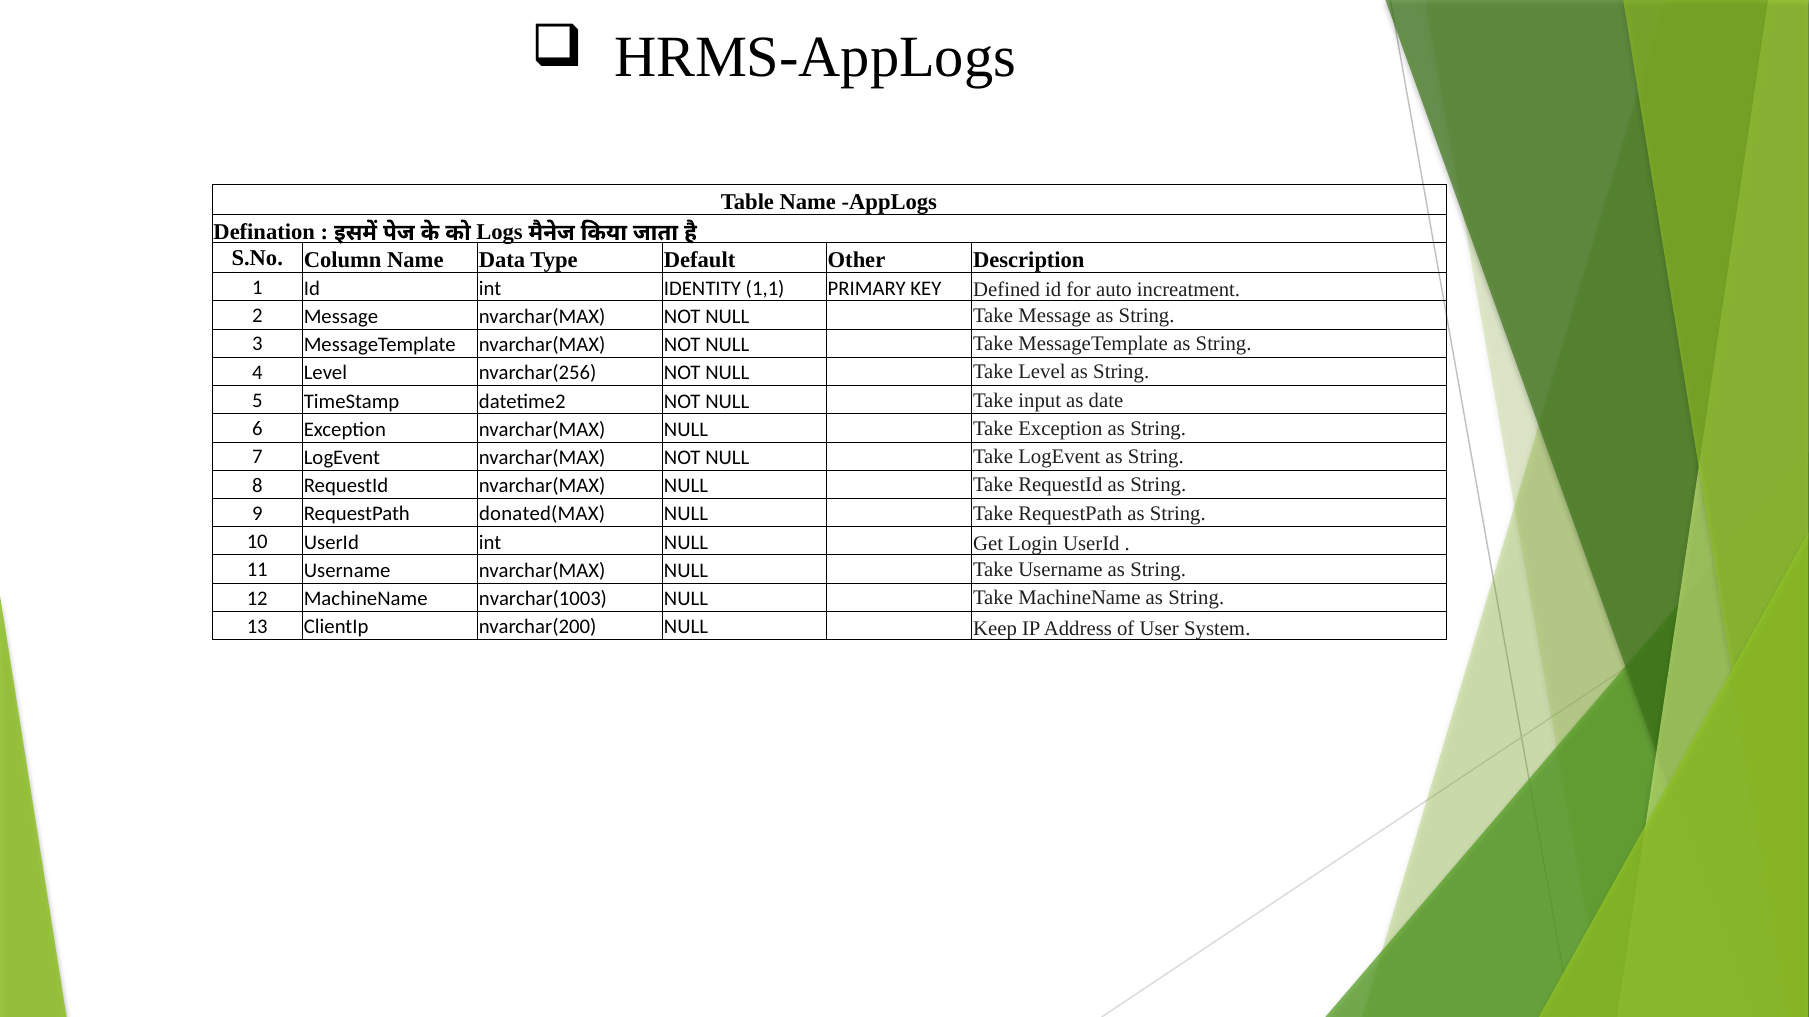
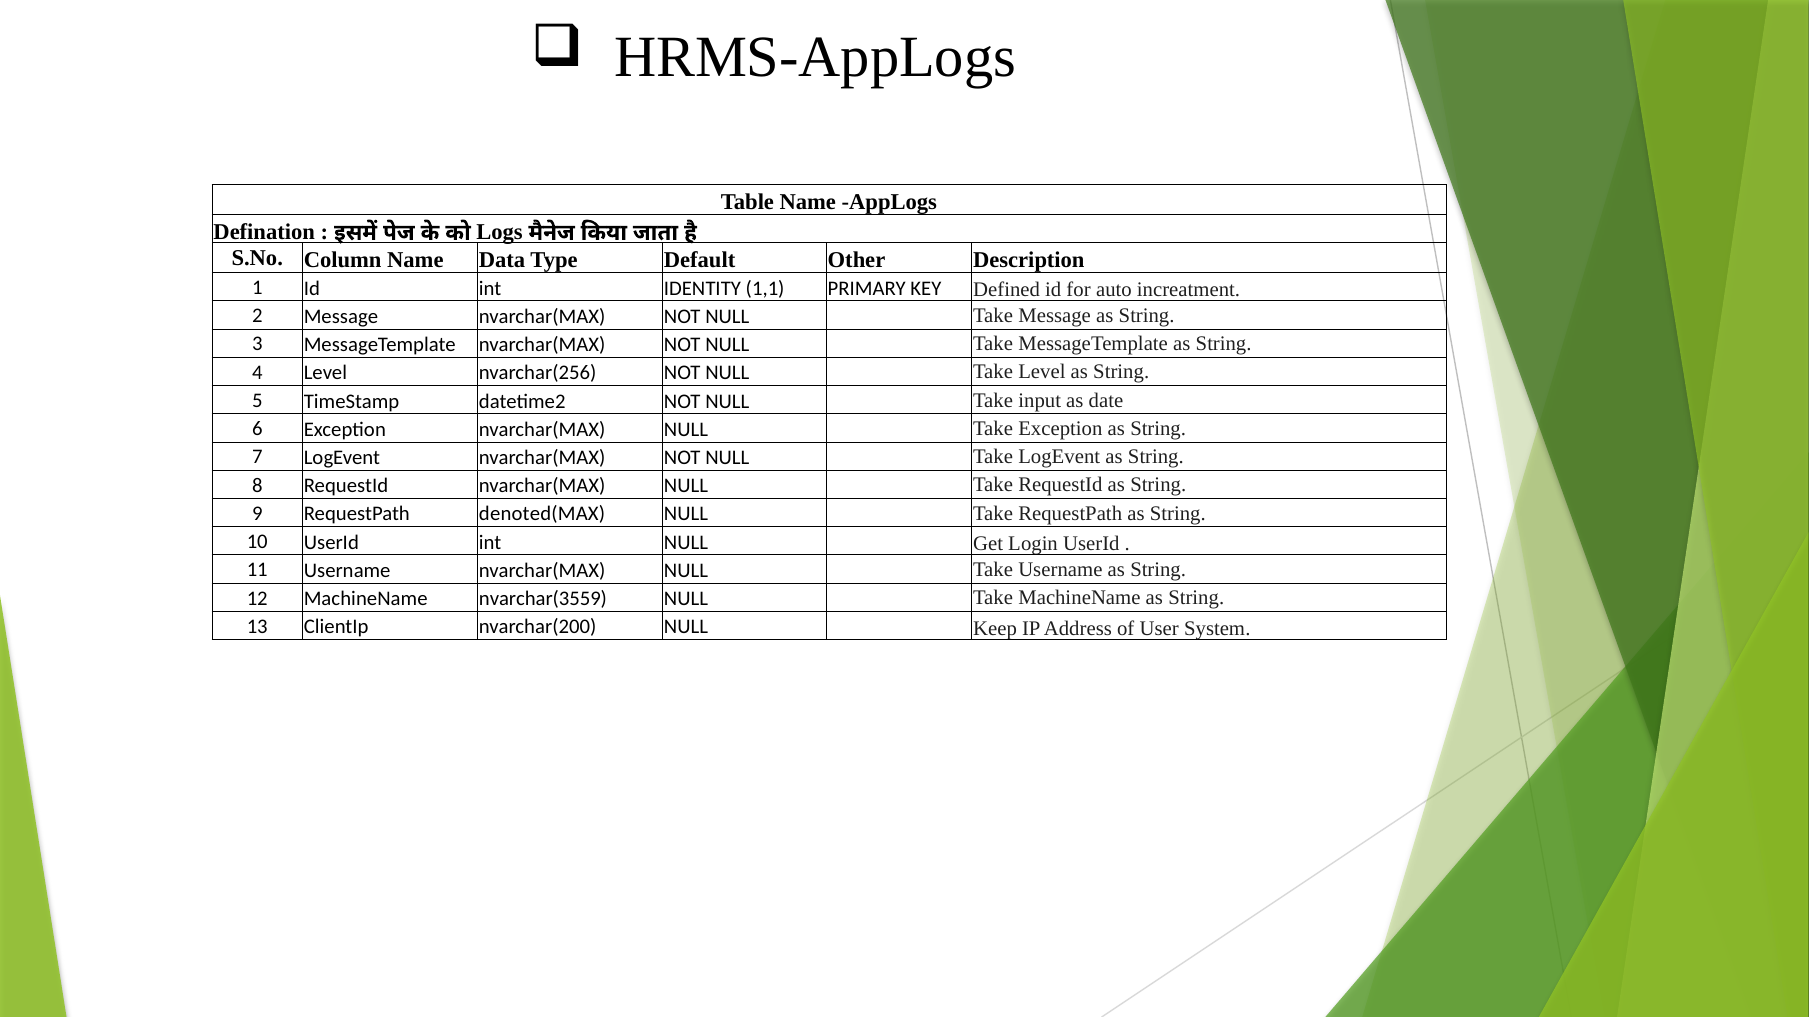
donated(MAX: donated(MAX -> denoted(MAX (542, 514)
nvarchar(1003: nvarchar(1003 -> nvarchar(3559 (543, 599)
